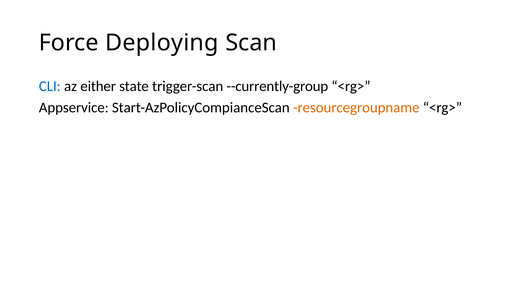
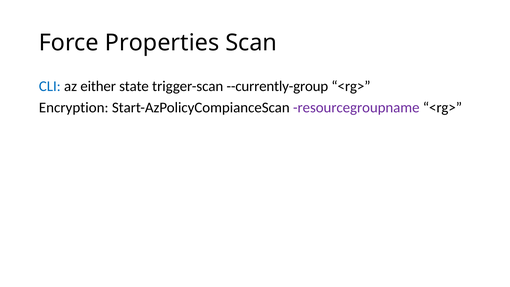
Deploying: Deploying -> Properties (162, 43)
Appservice: Appservice -> Encryption (74, 108)
resourcegroupname colour: orange -> purple (356, 108)
